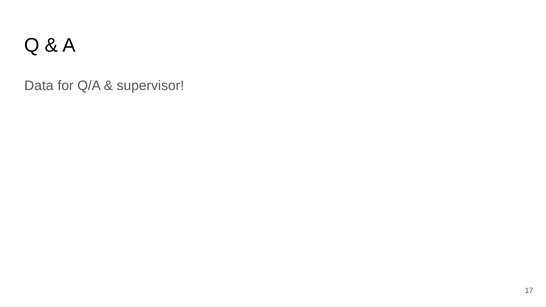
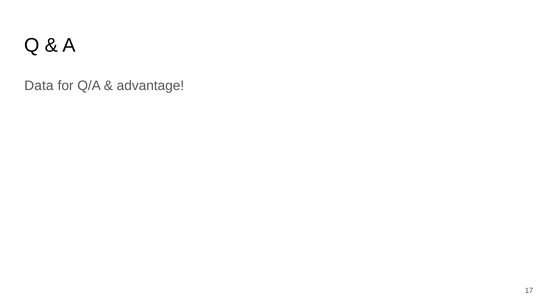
supervisor: supervisor -> advantage (150, 86)
